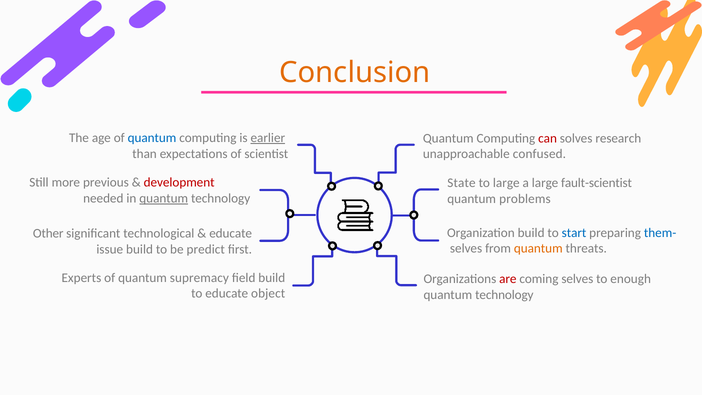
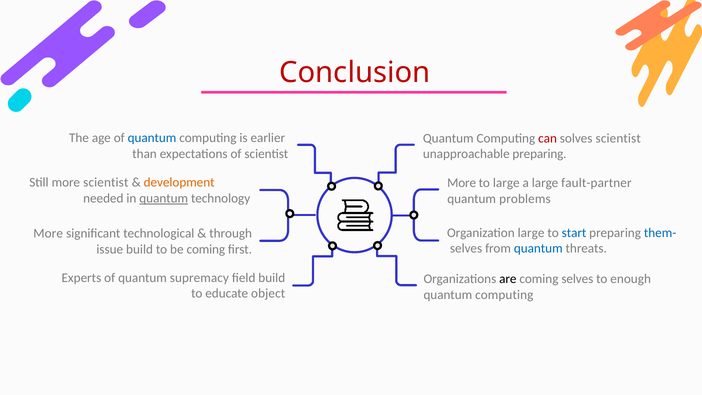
Conclusion colour: orange -> red (355, 73)
earlier underline: present -> none (268, 138)
solves research: research -> scientist (618, 138)
unapproachable confused: confused -> preparing (540, 154)
more previous: previous -> scientist (106, 182)
development colour: red -> orange (179, 182)
State: State -> More (462, 183)
fault-scientist: fault-scientist -> fault-partner (596, 183)
Organization build: build -> large (531, 233)
Other: Other -> More (48, 233)
educate: educate -> through (231, 233)
quantum colour: orange -> blue (538, 249)
be predict: predict -> coming (206, 249)
are colour: red -> black (508, 279)
technology: technology -> computing (504, 295)
